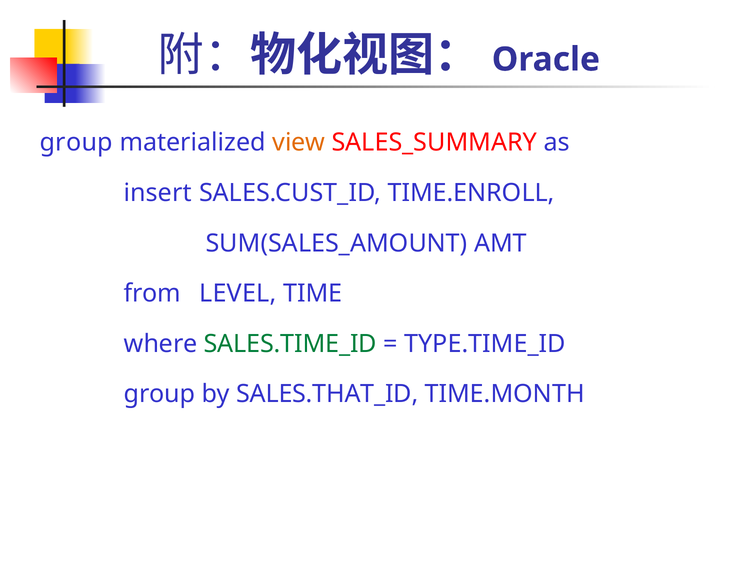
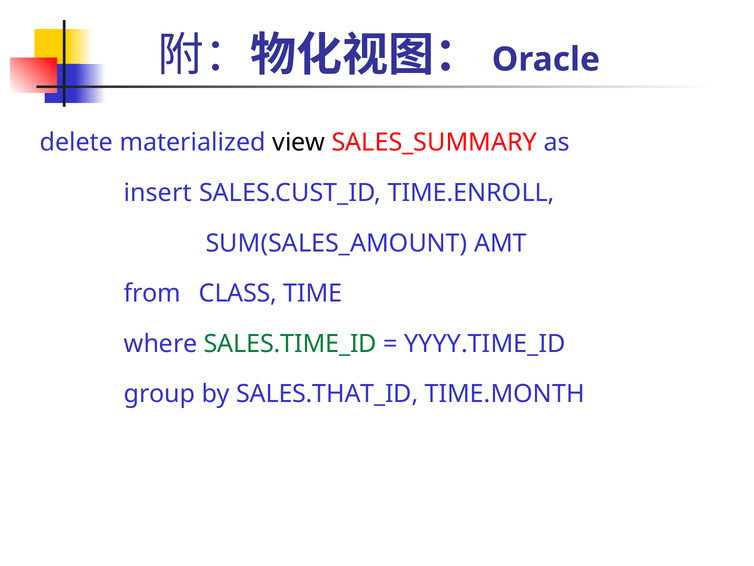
group: group -> delete (76, 143)
view colour: orange -> black (299, 143)
LEVEL: LEVEL -> CLASS (238, 293)
TYPE.TIME_ID: TYPE.TIME_ID -> YYYY.TIME_ID (485, 344)
